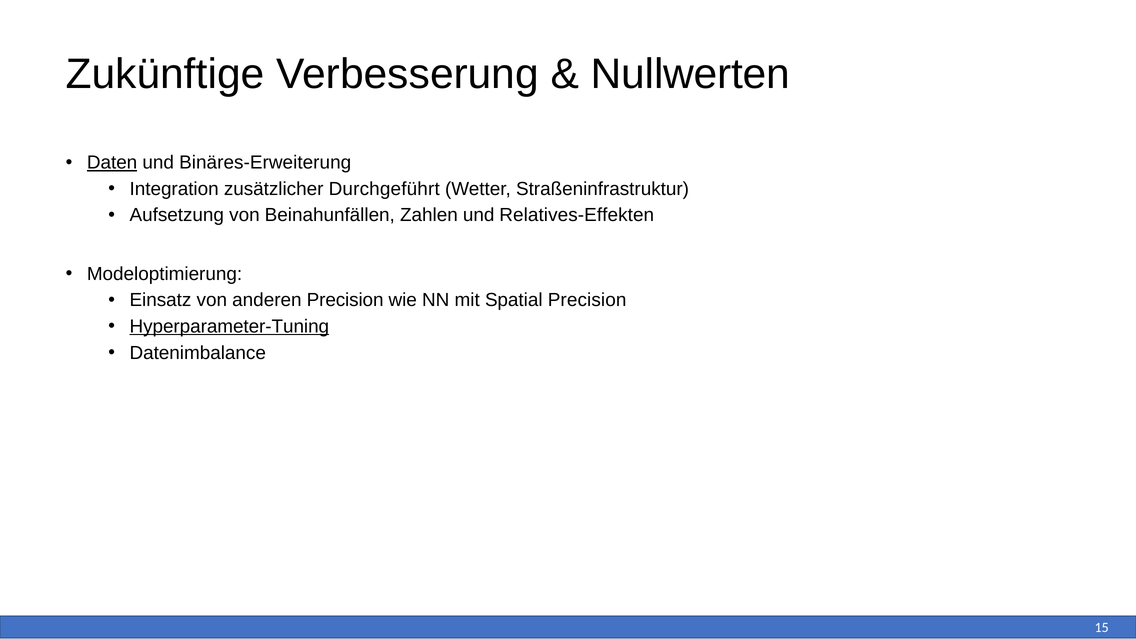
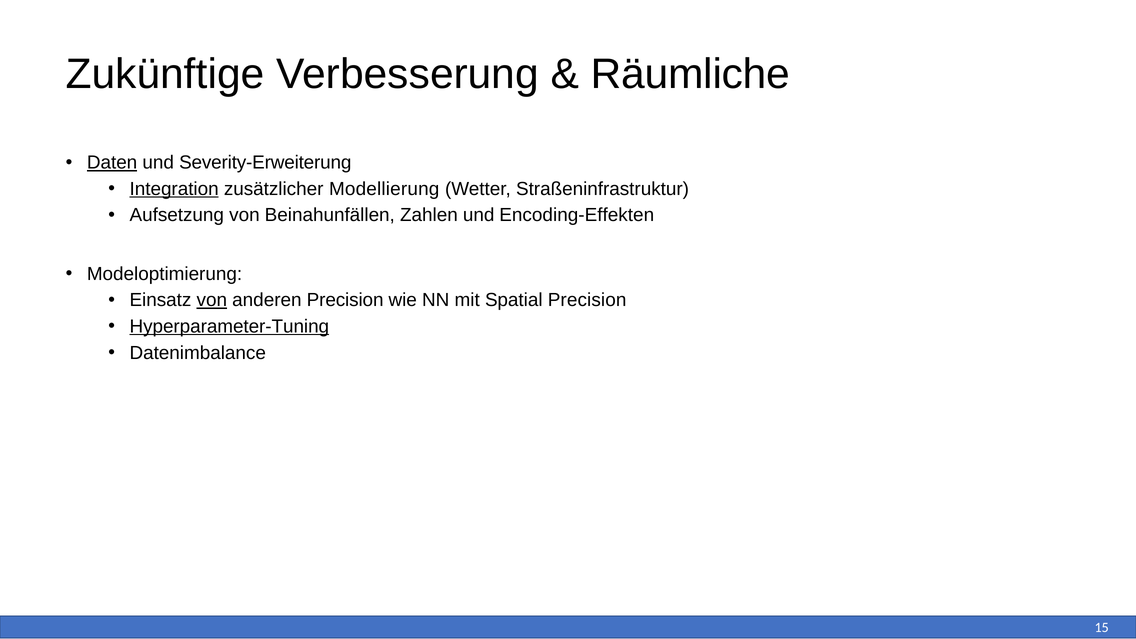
Nullwerten: Nullwerten -> Räumliche (690, 74)
Binäres-Erweiterung: Binäres-Erweiterung -> Severity-Erweiterung (265, 163)
Integration underline: none -> present (174, 189)
Durchgeführt: Durchgeführt -> Modellierung (384, 189)
Relatives-Effekten: Relatives-Effekten -> Encoding-Effekten (577, 215)
von underline: none -> present (212, 300)
